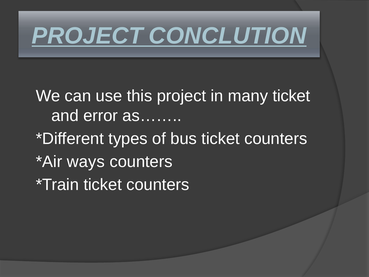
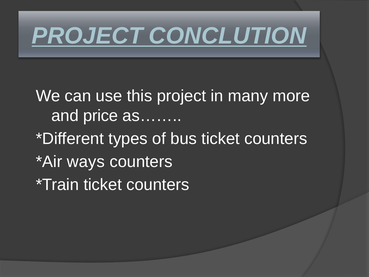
many ticket: ticket -> more (291, 96)
error: error -> price (101, 116)
